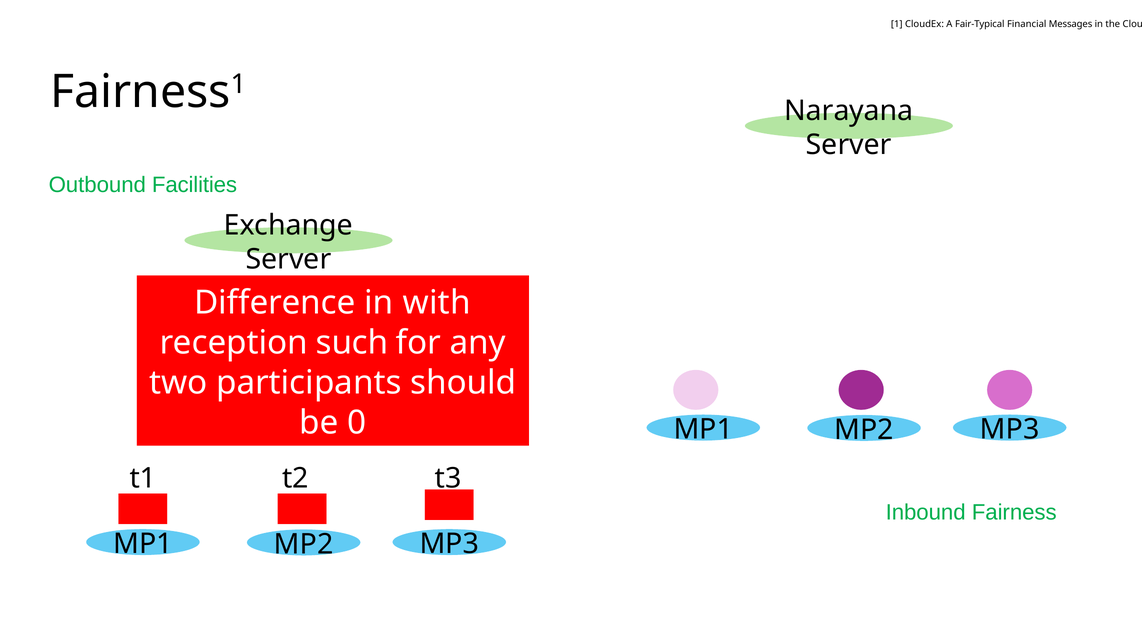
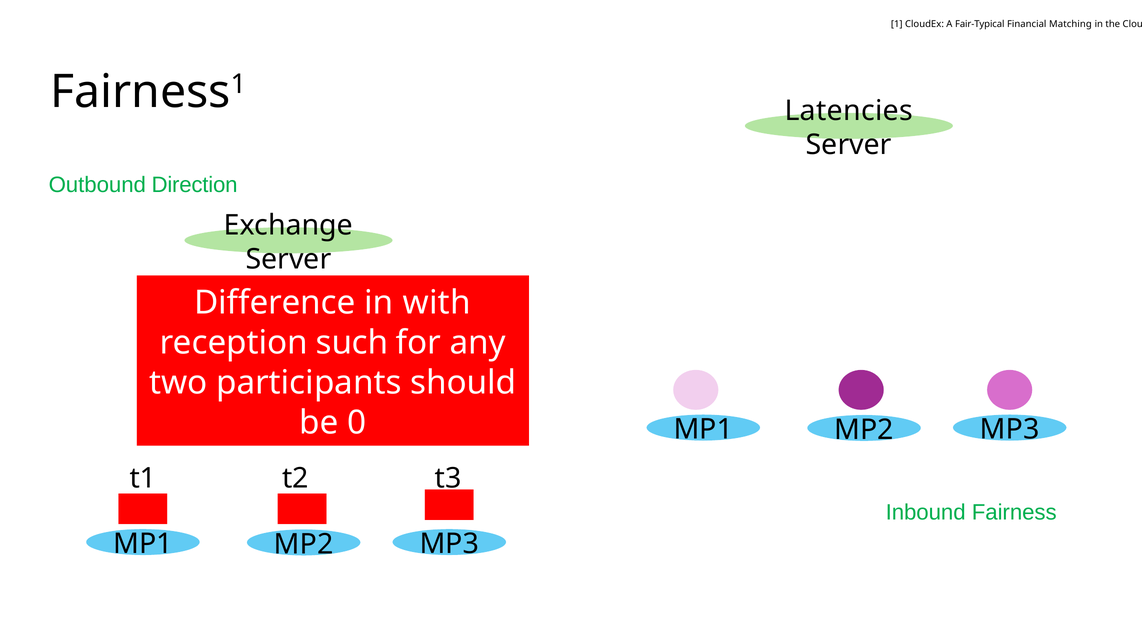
Messages: Messages -> Matching (1070, 24)
Narayana: Narayana -> Latencies (849, 111)
Facilities: Facilities -> Direction (195, 185)
